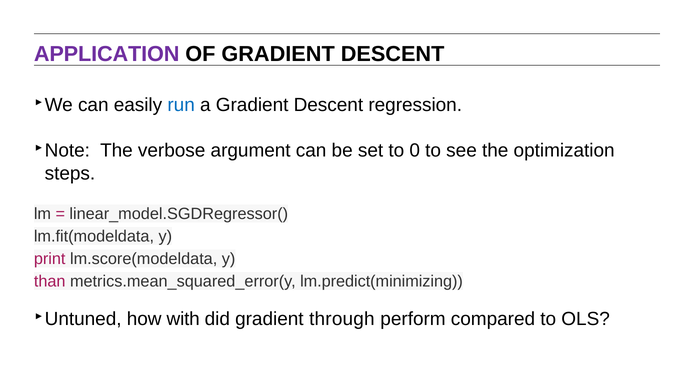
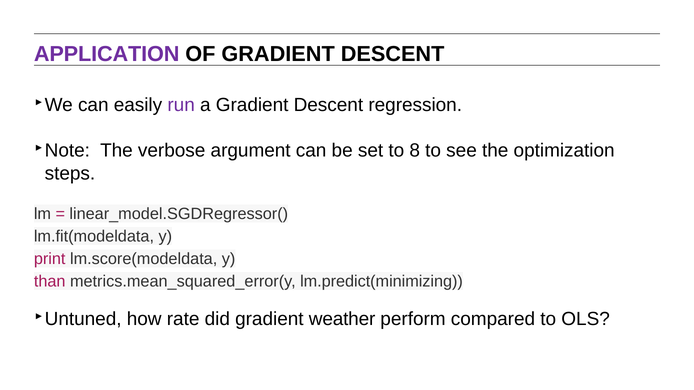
run colour: blue -> purple (181, 105)
0: 0 -> 8 (415, 151)
with: with -> rate (183, 319)
through: through -> weather (342, 319)
